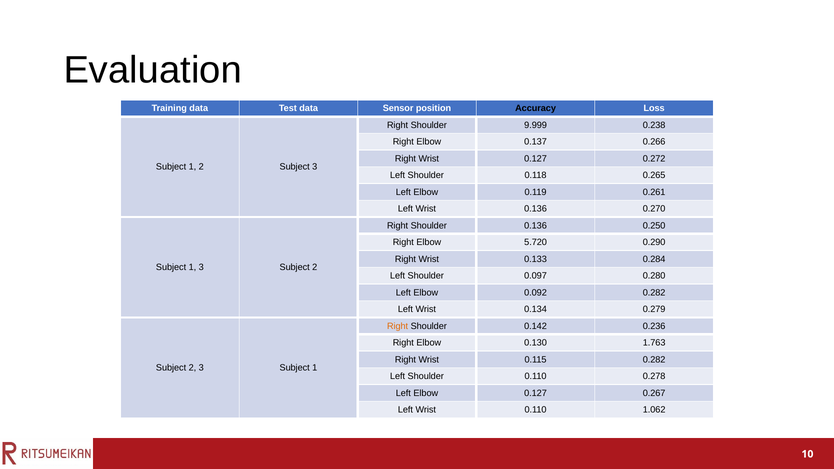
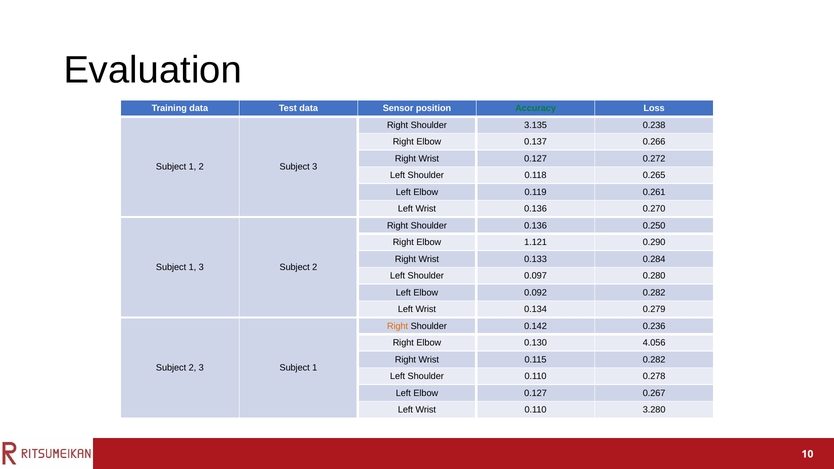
Accuracy colour: black -> green (536, 108)
9.999: 9.999 -> 3.135 (536, 125)
5.720: 5.720 -> 1.121 (536, 242)
1.763: 1.763 -> 4.056 (654, 343)
1.062: 1.062 -> 3.280 (654, 410)
